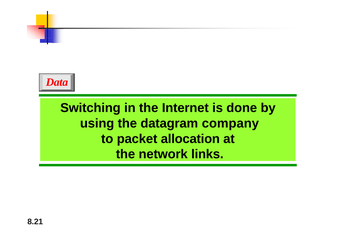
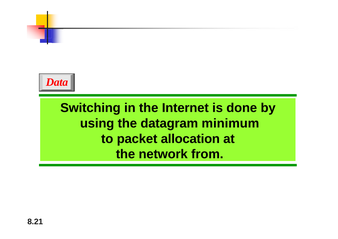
company: company -> minimum (230, 123)
links: links -> from (207, 154)
